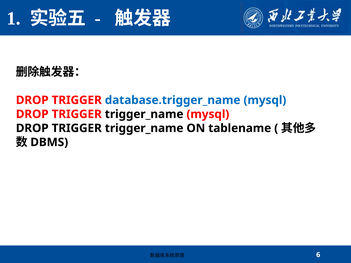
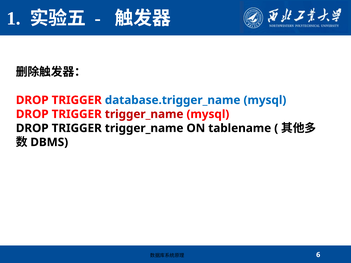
trigger_name colour: black -> red (144, 114)
